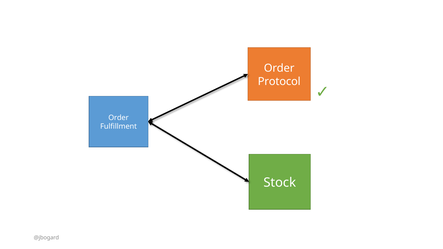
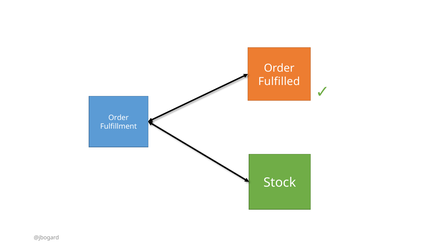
Protocol: Protocol -> Fulfilled (279, 81)
